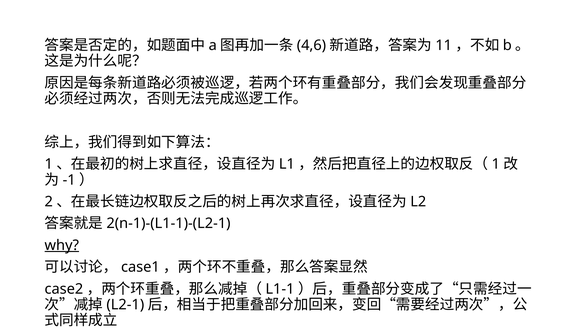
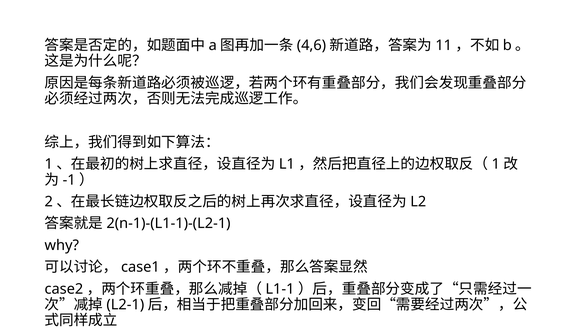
why underline: present -> none (62, 246)
